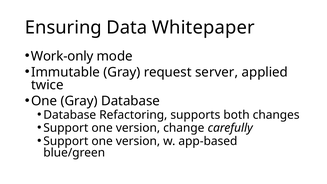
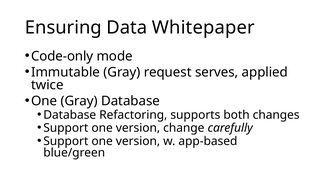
Work-only: Work-only -> Code-only (62, 56)
server: server -> serves (217, 72)
